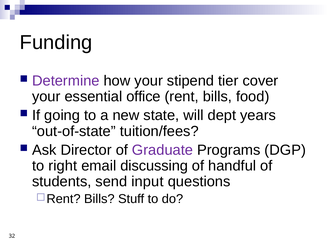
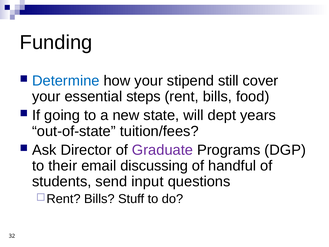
Determine colour: purple -> blue (66, 81)
tier: tier -> still (228, 81)
office: office -> steps (143, 97)
right: right -> their (63, 166)
